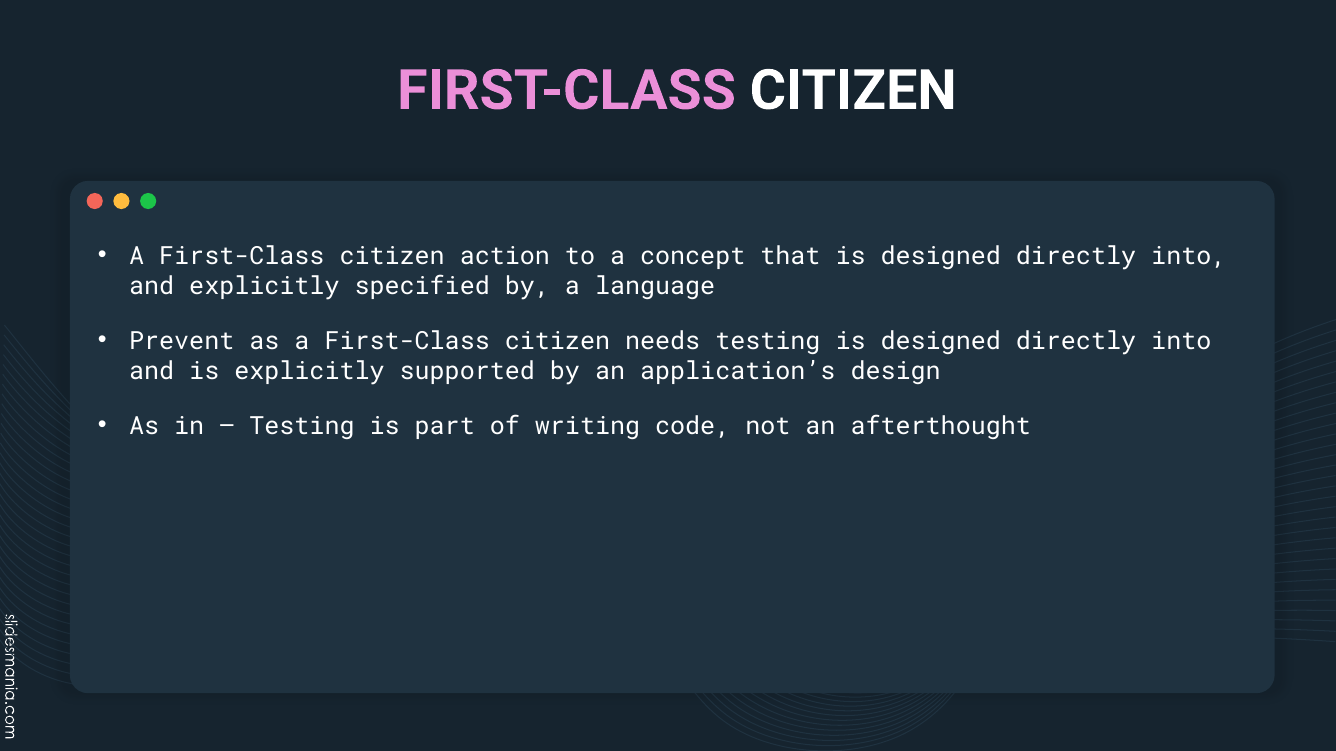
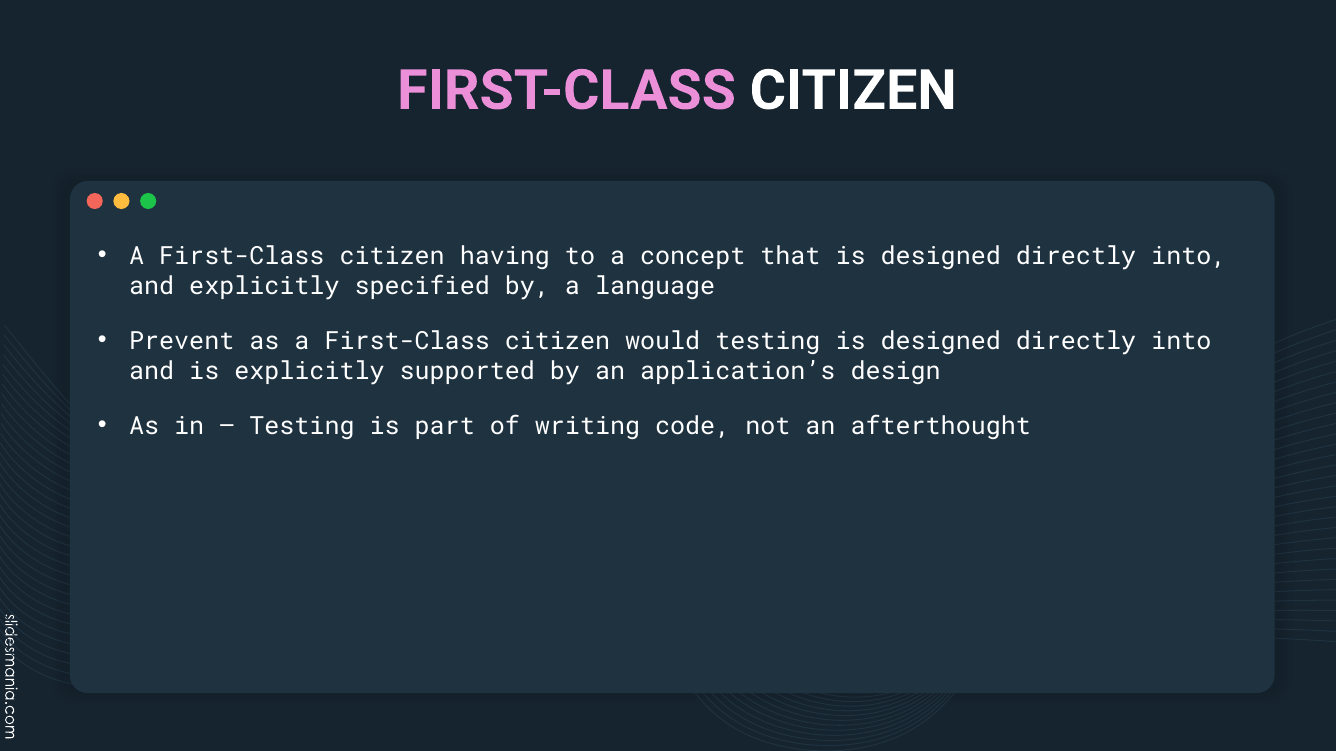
action: action -> having (505, 256)
needs: needs -> would (663, 341)
